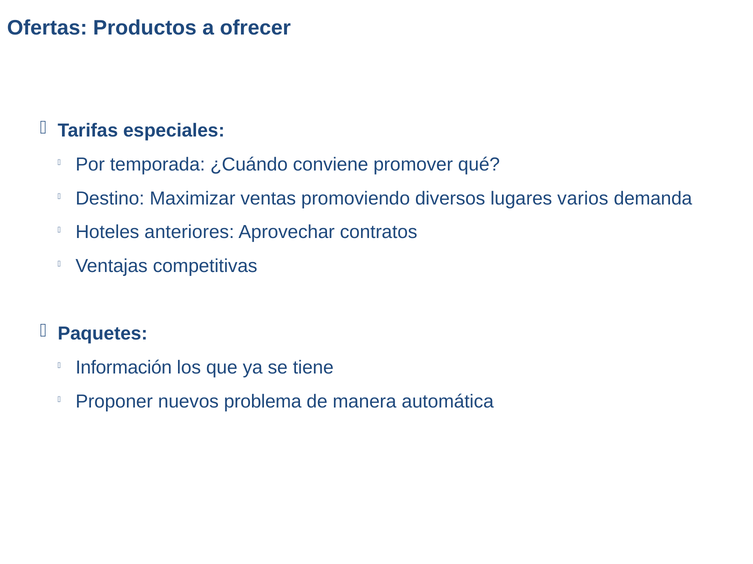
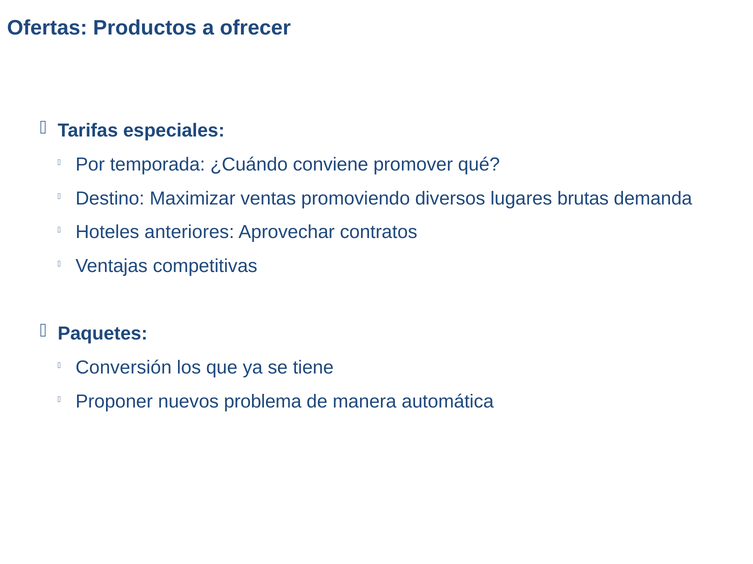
varios: varios -> brutas (583, 199)
Información: Información -> Conversión (124, 368)
